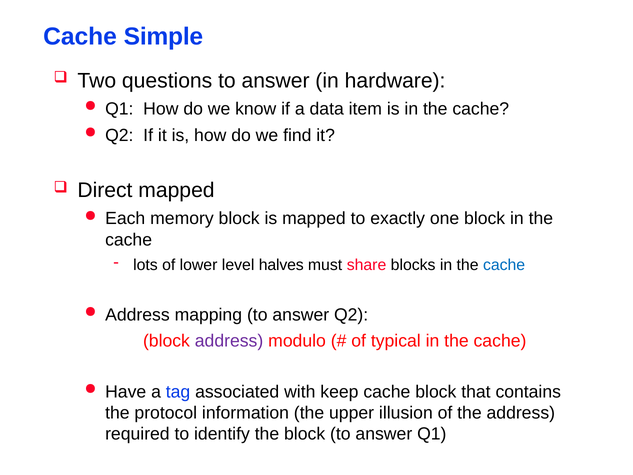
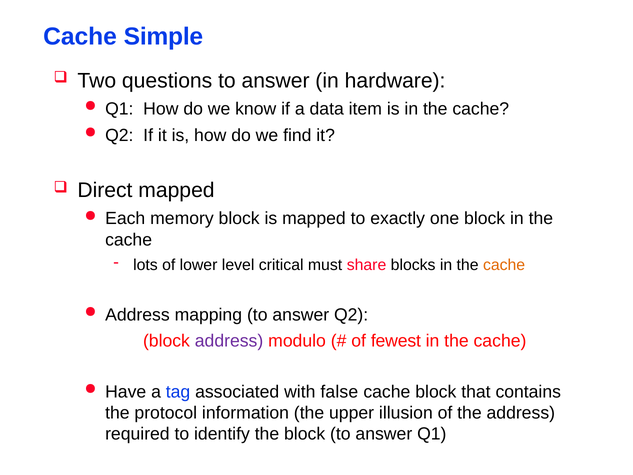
halves: halves -> critical (281, 265)
cache colour: blue -> orange (504, 265)
typical: typical -> fewest (396, 341)
keep: keep -> false (339, 392)
